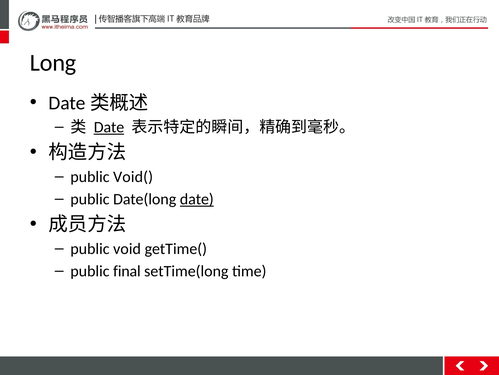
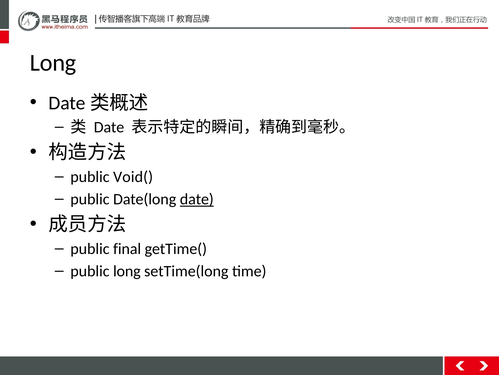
Date underline: present -> none (109, 127)
void: void -> final (127, 248)
public final: final -> long (127, 271)
